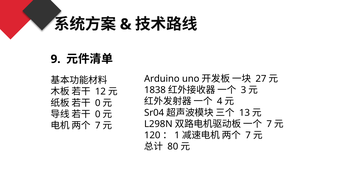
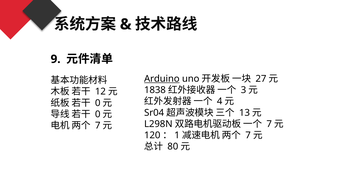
Arduino underline: none -> present (162, 79)
